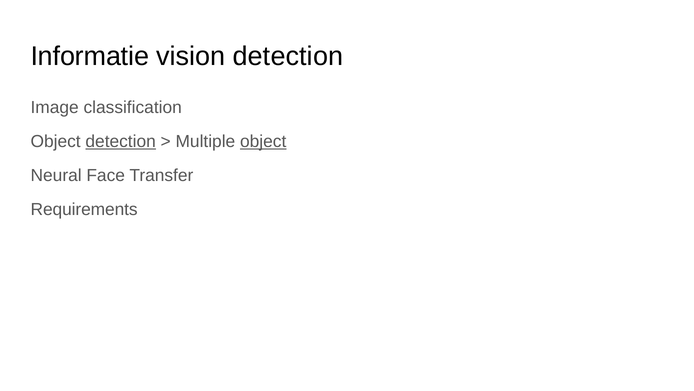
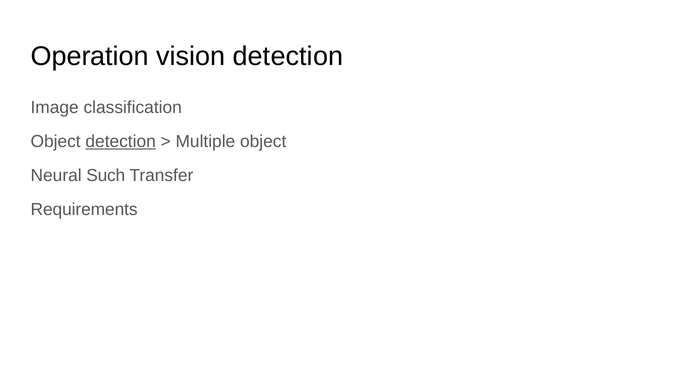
Informatie: Informatie -> Operation (90, 56)
object underline: present -> none (263, 141)
Face: Face -> Such (106, 175)
